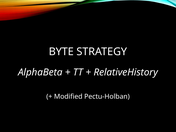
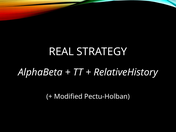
BYTE: BYTE -> REAL (61, 52)
